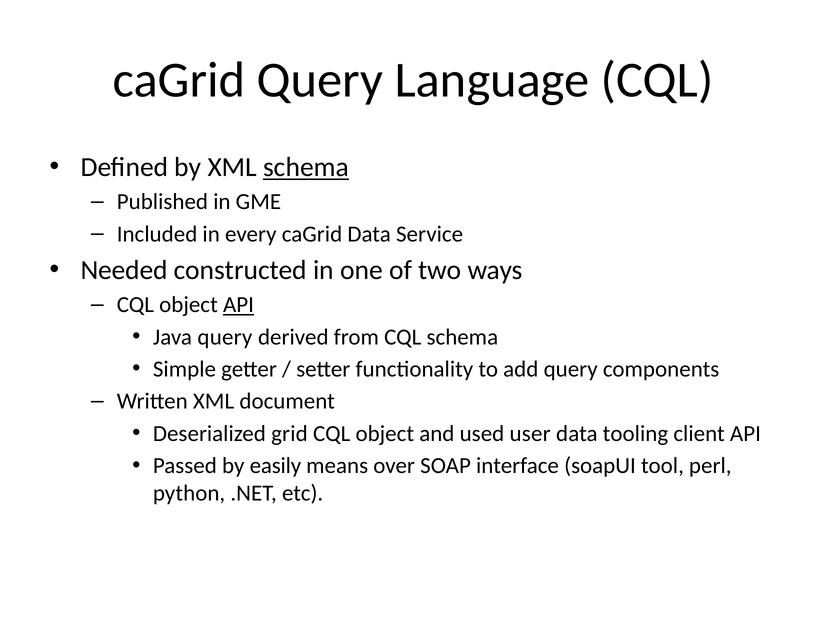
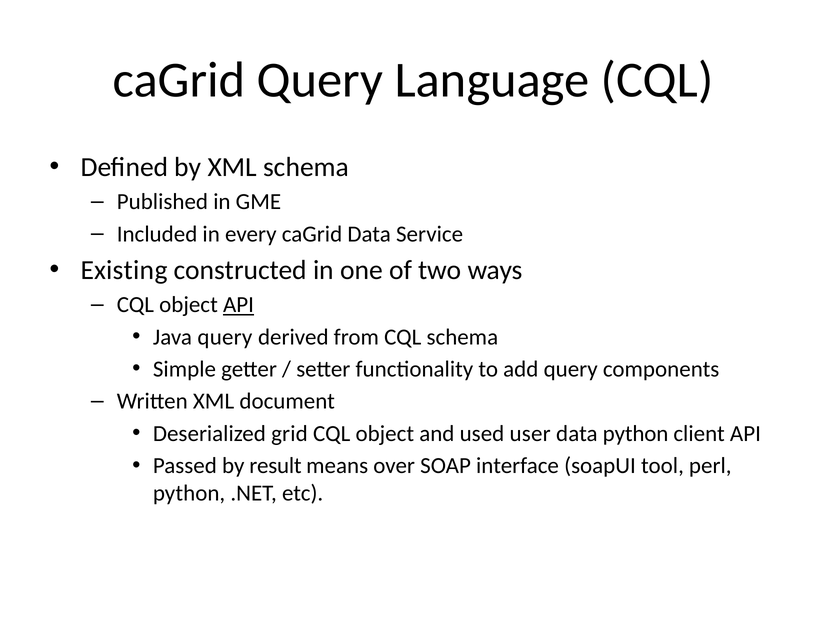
schema underline: present -> none (306, 167)
Needed: Needed -> Existing (124, 270)
data tooling: tooling -> python (636, 434)
easily: easily -> result (275, 466)
